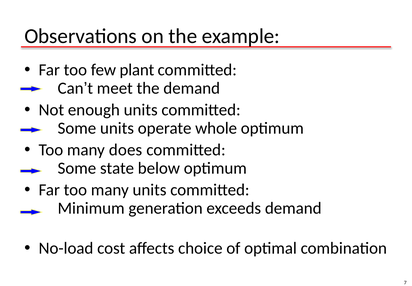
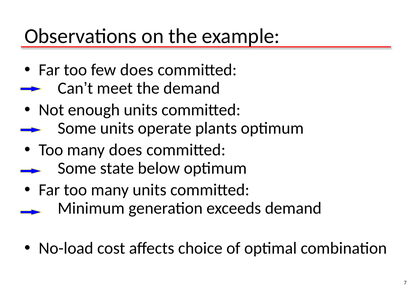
few plant: plant -> does (137, 70)
whole: whole -> plants (216, 128)
